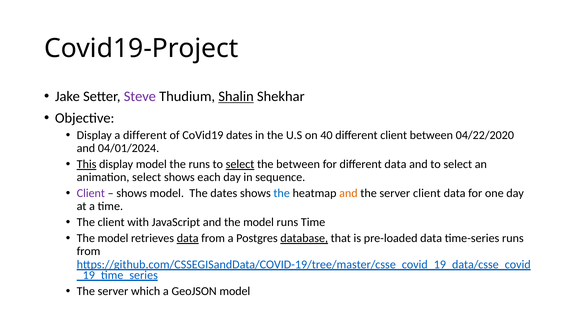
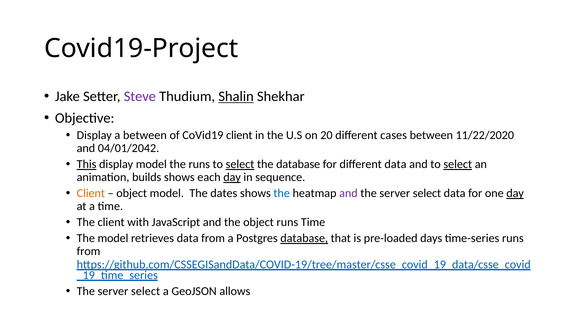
a different: different -> between (145, 136)
CoVid19 dates: dates -> client (239, 136)
40: 40 -> 20 (326, 136)
different client: client -> cases (394, 136)
04/22/2020: 04/22/2020 -> 11/22/2020 (485, 136)
04/01/2024: 04/01/2024 -> 04/01/2042 (129, 149)
the between: between -> database (298, 165)
select underline: none -> present (458, 165)
animation select: select -> builds (147, 178)
day underline: none -> present (232, 178)
Client colour: purple -> orange (91, 194)
shows: shows -> object (132, 194)
and colour: orange -> purple (348, 194)
client: client -> select (427, 194)
day underline: none -> present (515, 194)
and the model: model -> object (258, 223)
data underline: present -> none (188, 239)
pre-loaded data: data -> days (431, 239)
which: which -> select (146, 292)
GeoJSON model: model -> allows (235, 292)
